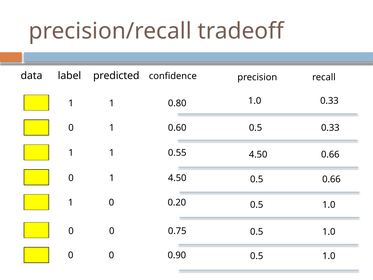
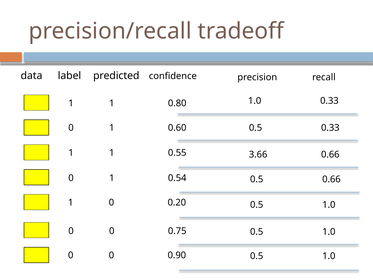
4.50: 4.50 -> 3.66 (258, 154)
4.50: 4.50 -> 0.54 (177, 178)
